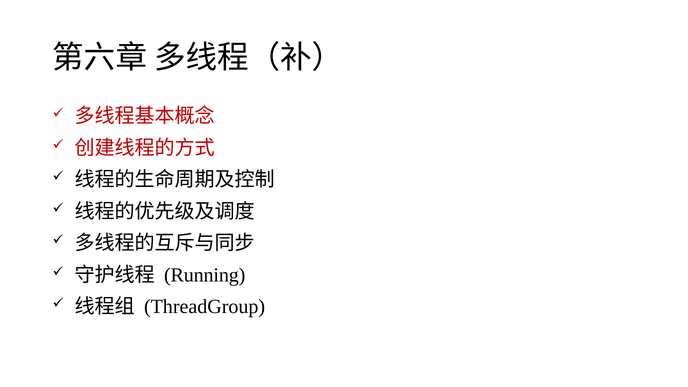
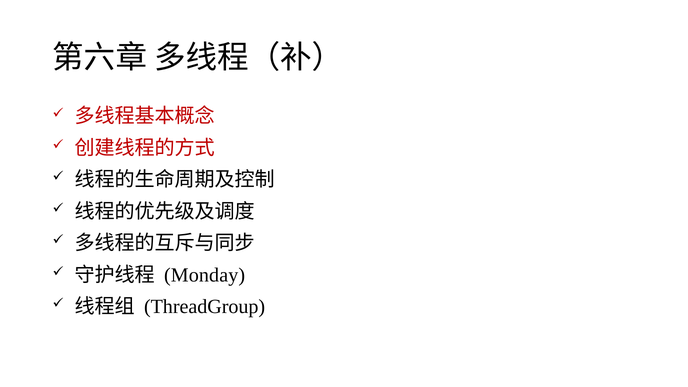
Running: Running -> Monday (205, 275)
